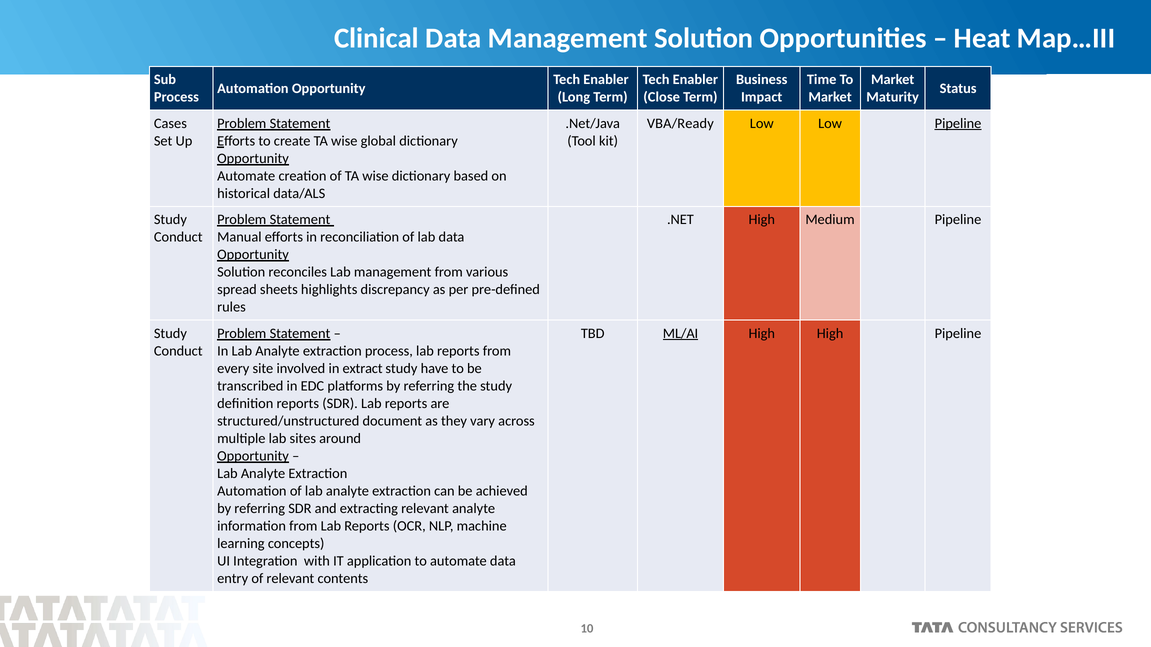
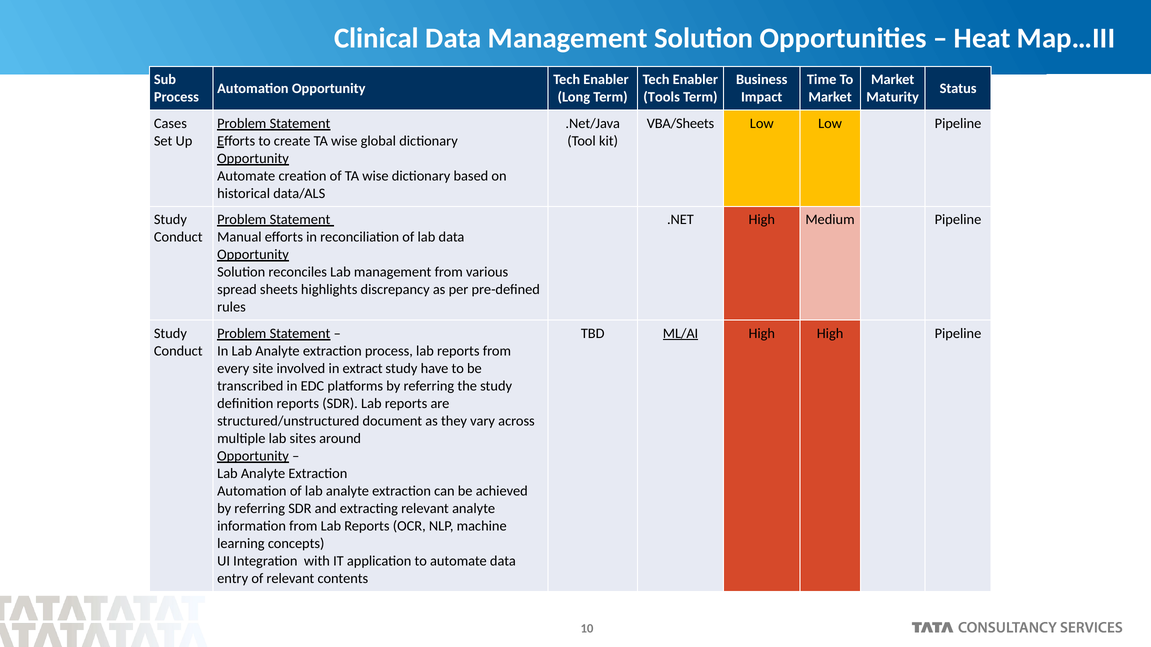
Close: Close -> Tools (662, 97)
VBA/Ready: VBA/Ready -> VBA/Sheets (680, 123)
Pipeline underline: present -> none (958, 123)
